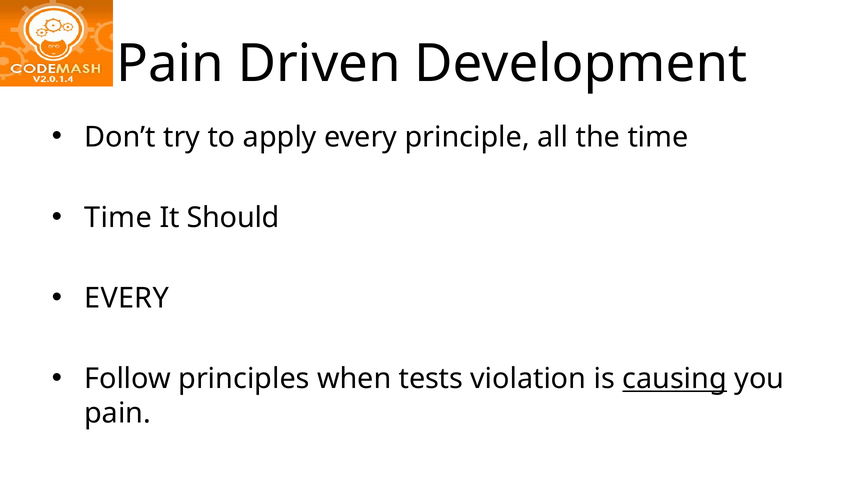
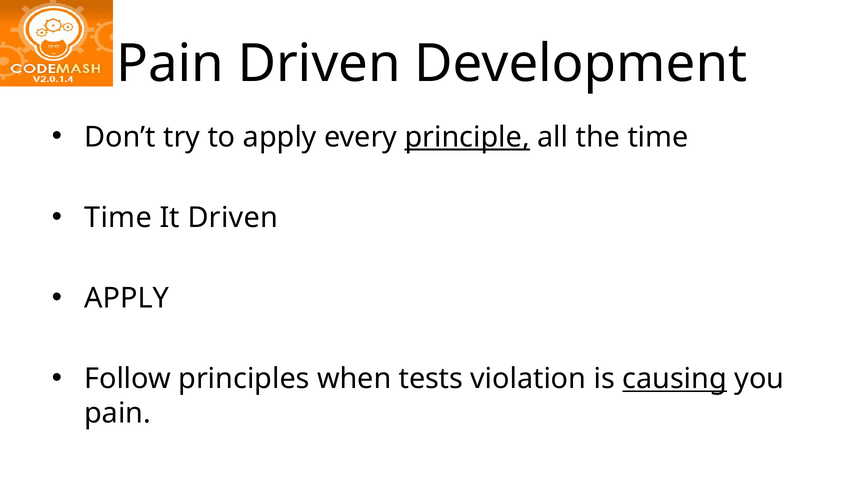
principle underline: none -> present (467, 137)
It Should: Should -> Driven (233, 218)
EVERY: EVERY -> APPLY (127, 298)
